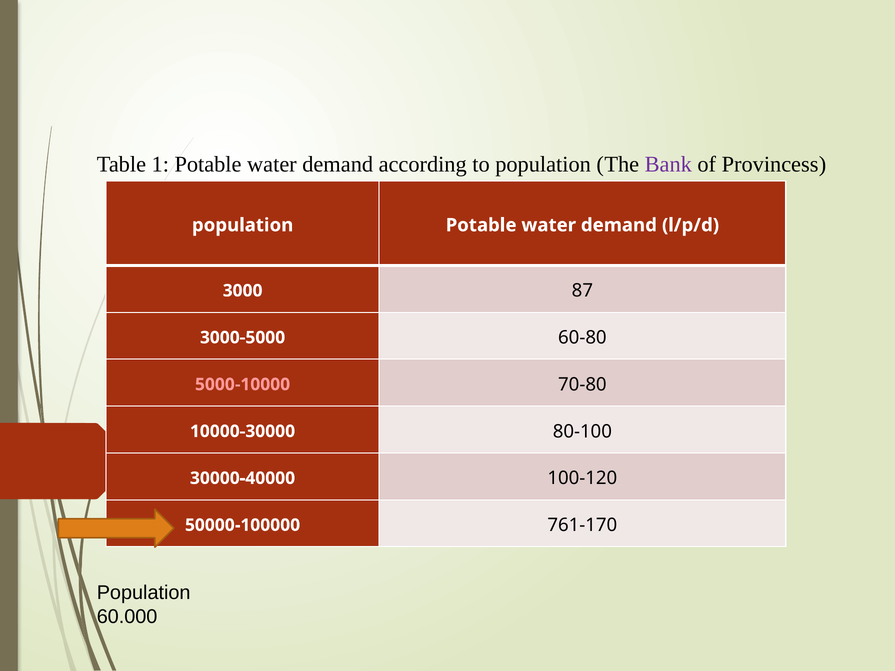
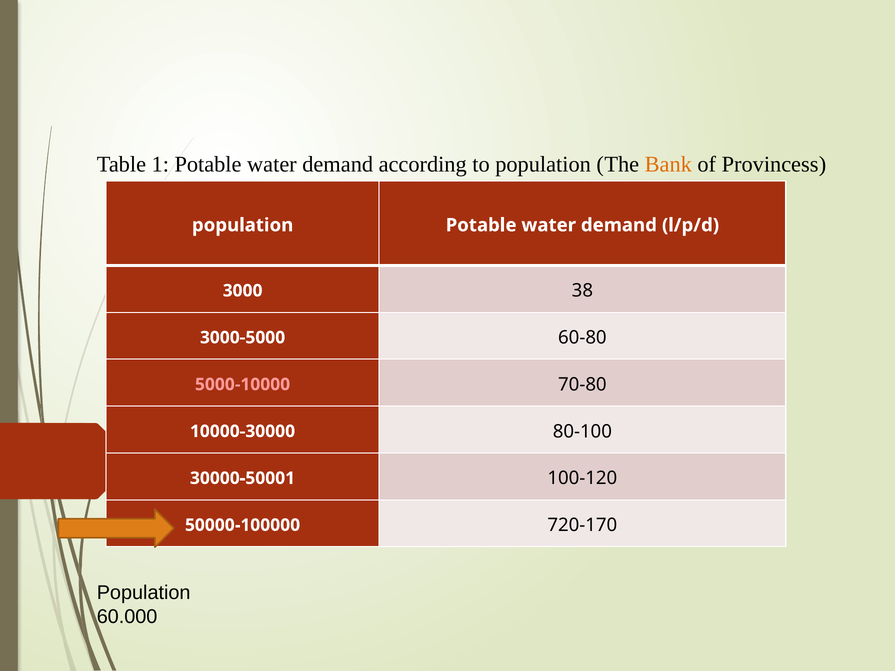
Bank colour: purple -> orange (668, 164)
87: 87 -> 38 (582, 291)
30000-40000: 30000-40000 -> 30000-50001 (243, 478)
761-170: 761-170 -> 720-170 (582, 525)
